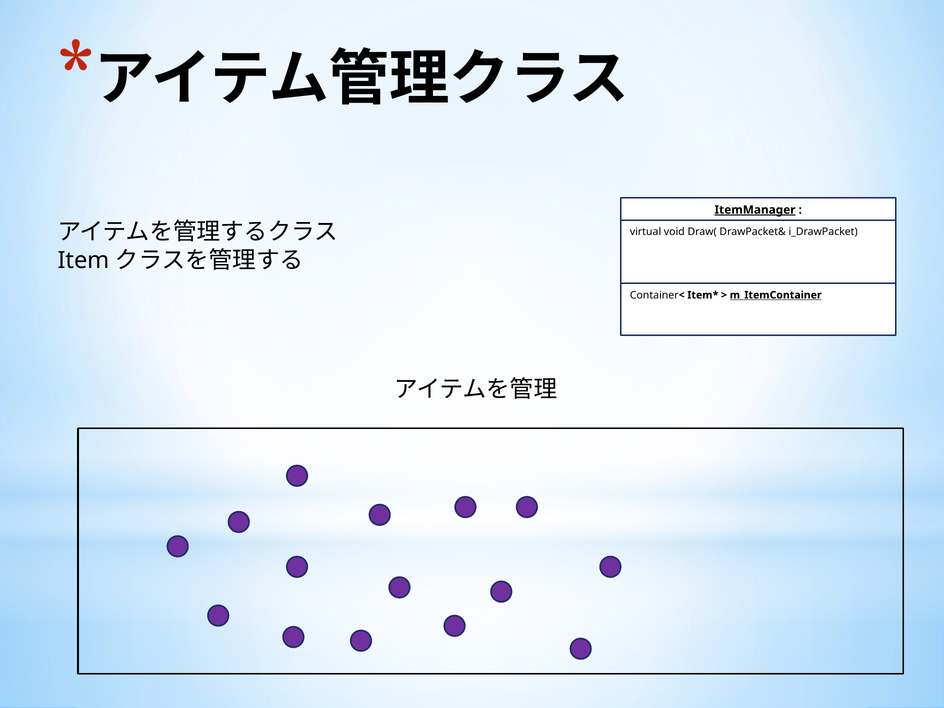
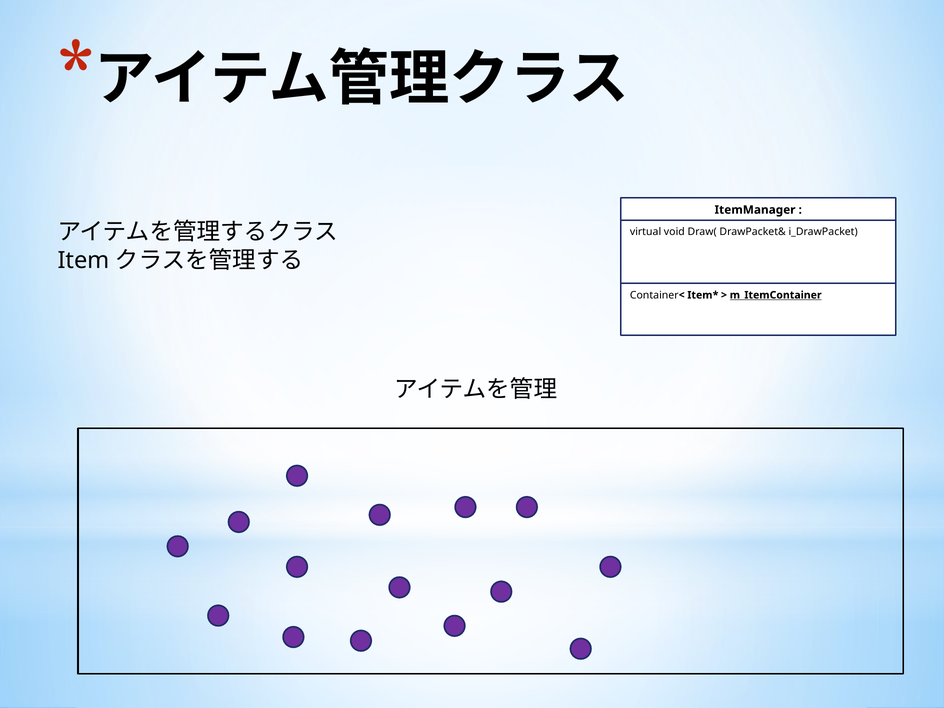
ItemManager underline: present -> none (755, 210)
